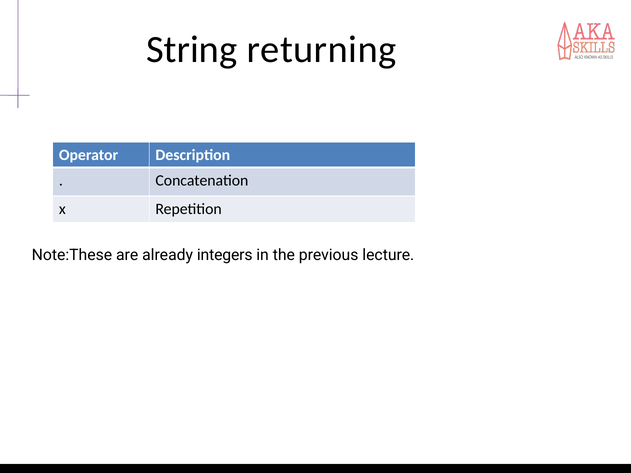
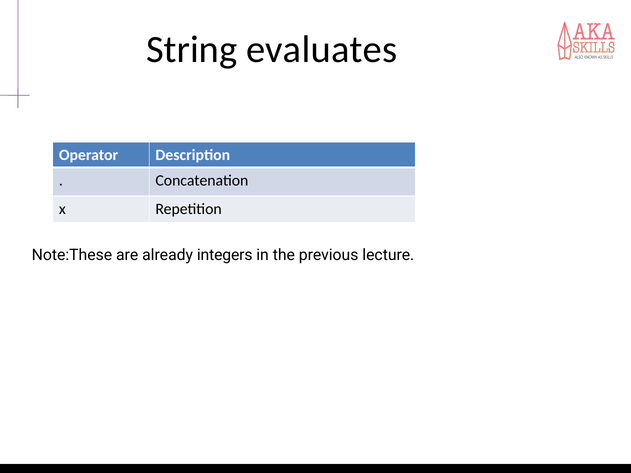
returning: returning -> evaluates (322, 50)
